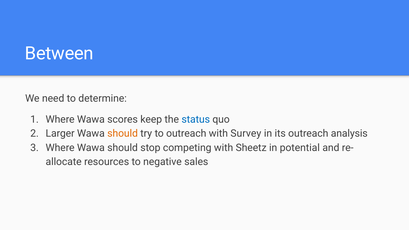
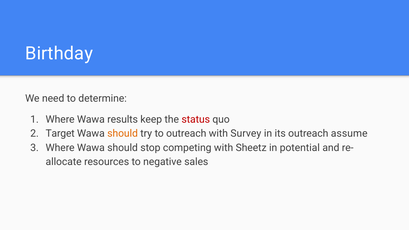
Between: Between -> Birthday (59, 54)
scores: scores -> results (123, 120)
status colour: blue -> red (196, 120)
Larger: Larger -> Target (60, 134)
analysis: analysis -> assume (349, 134)
